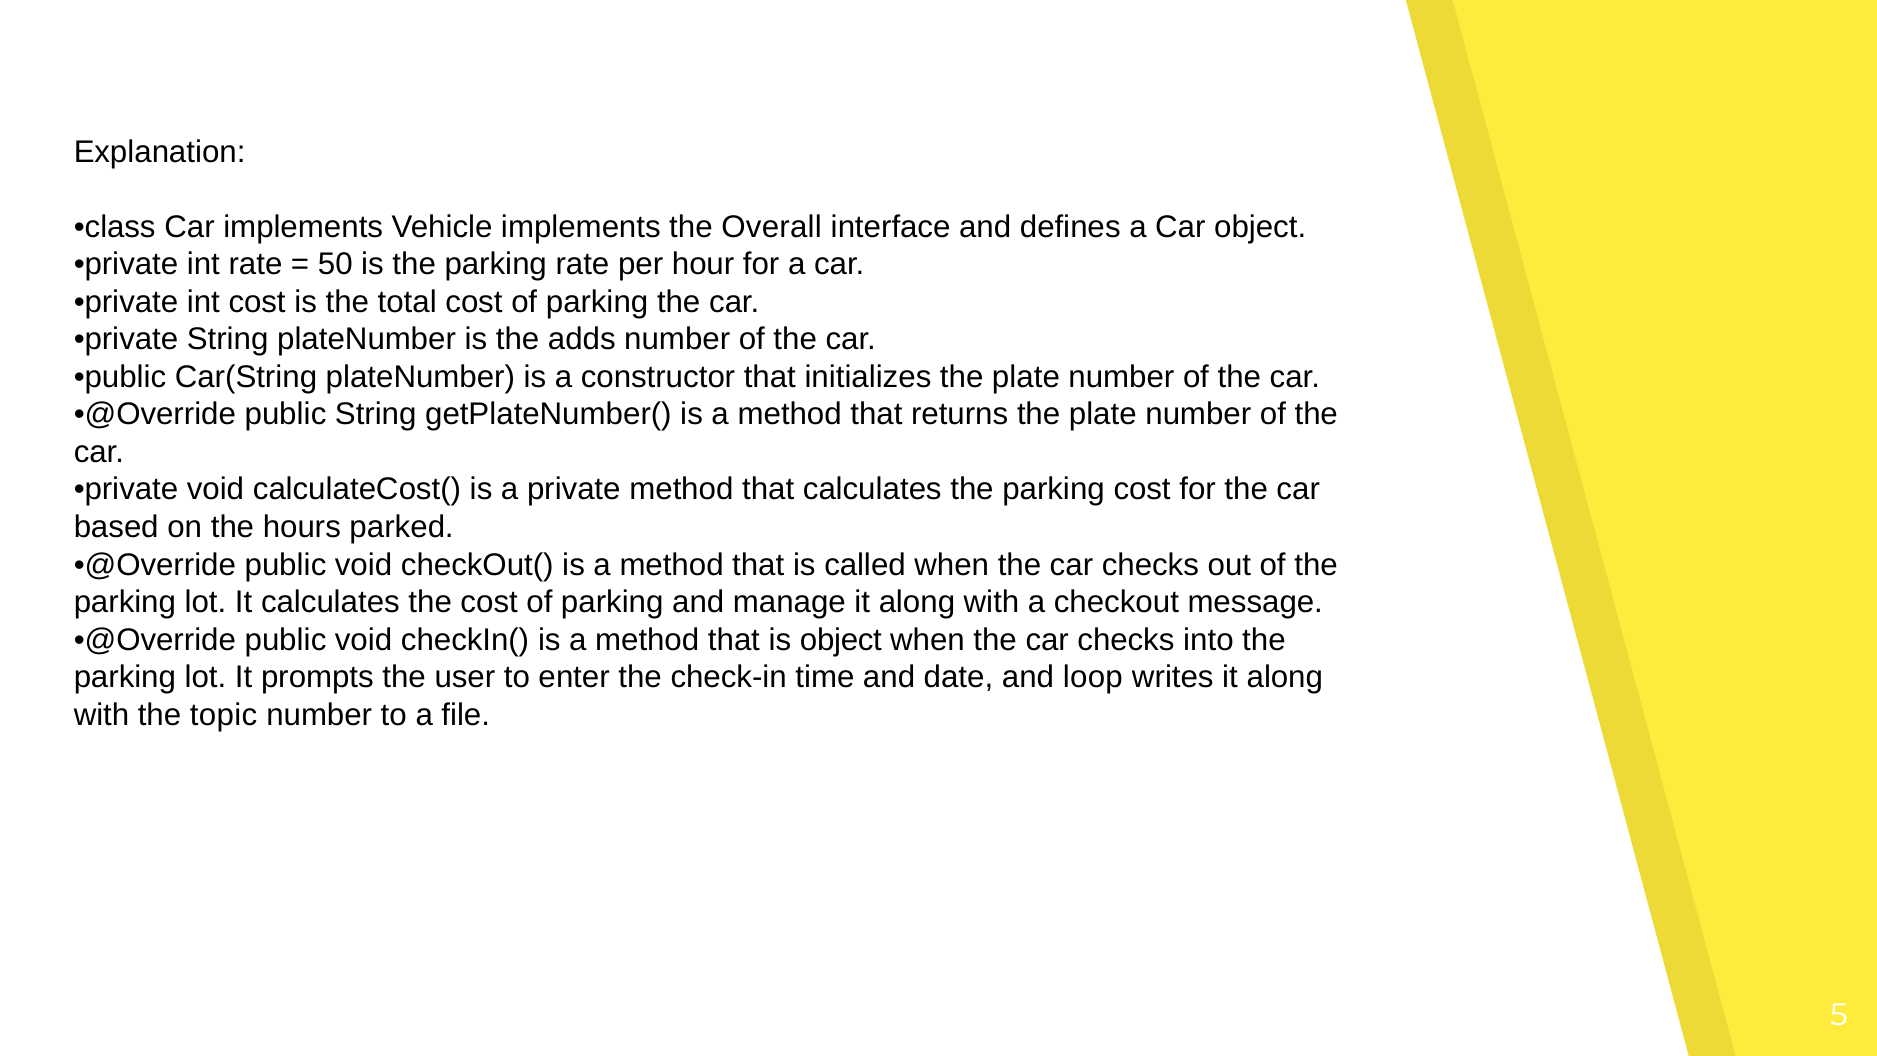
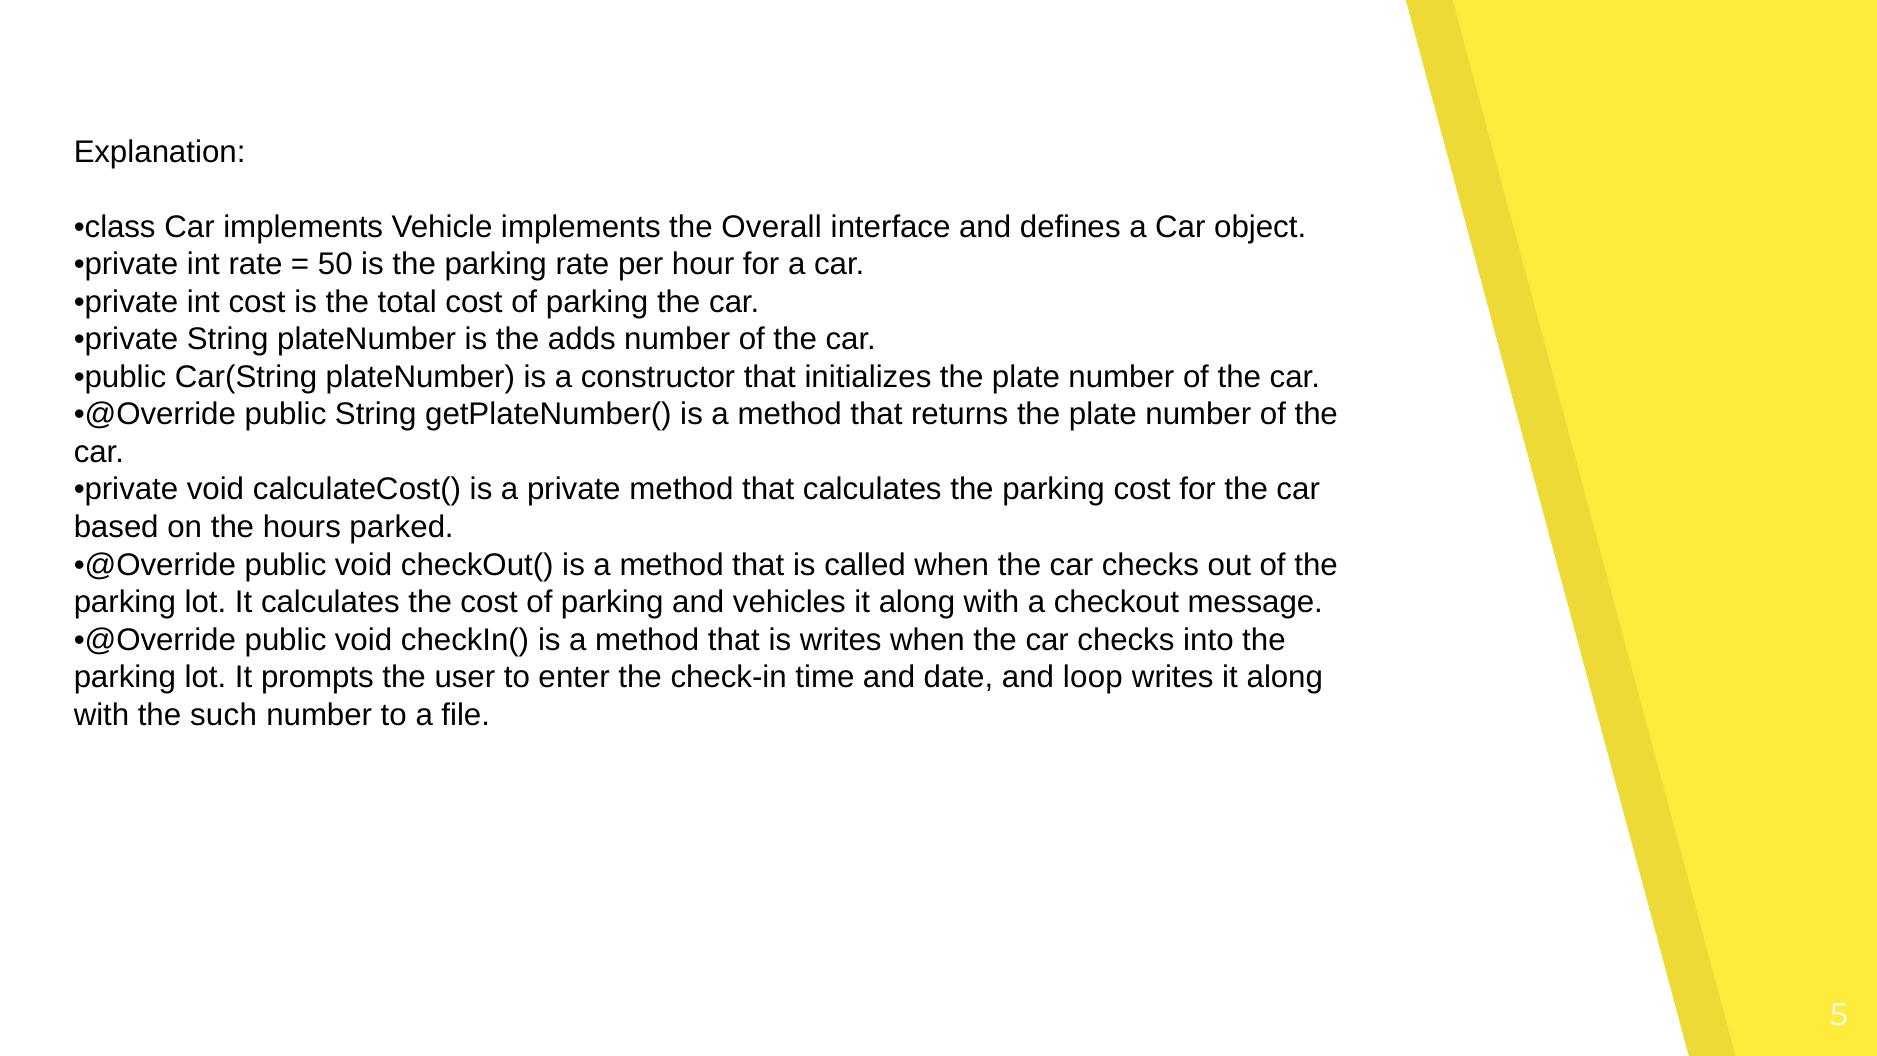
manage: manage -> vehicles (789, 602)
is object: object -> writes (841, 640)
topic: topic -> such (224, 715)
